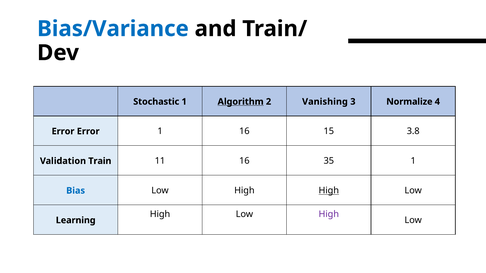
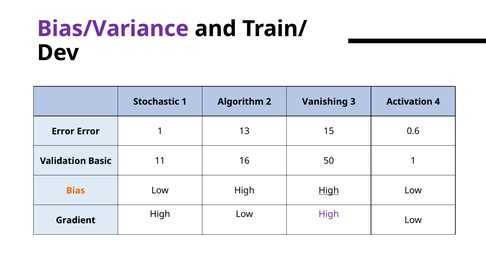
Bias/Variance colour: blue -> purple (113, 29)
Algorithm underline: present -> none (241, 102)
Normalize: Normalize -> Activation (409, 102)
1 16: 16 -> 13 (244, 131)
3.8: 3.8 -> 0.6 (413, 131)
Train: Train -> Basic (100, 161)
35: 35 -> 50 (329, 161)
Bias colour: blue -> orange (76, 191)
Learning: Learning -> Gradient (76, 221)
